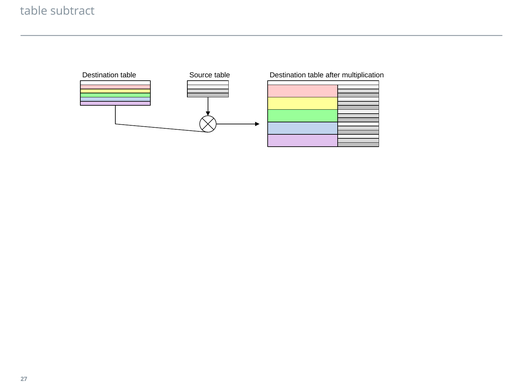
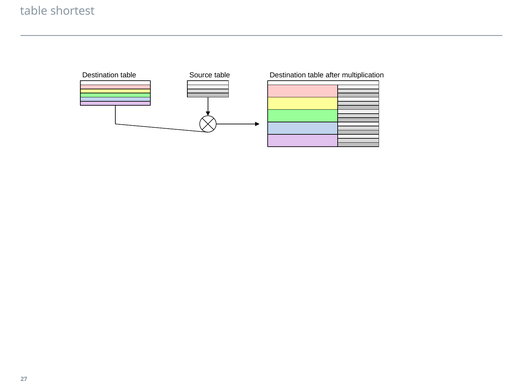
subtract: subtract -> shortest (72, 11)
